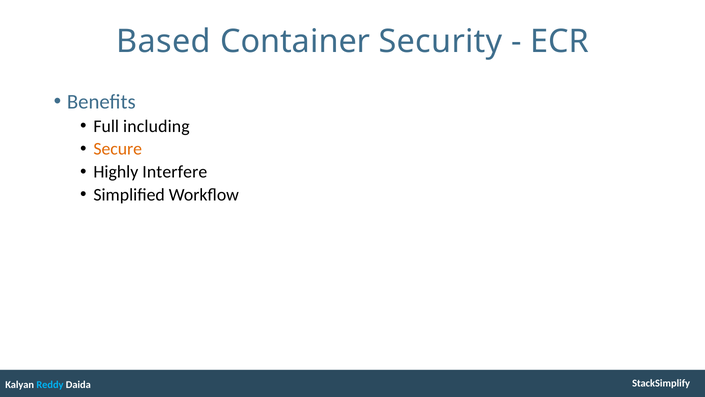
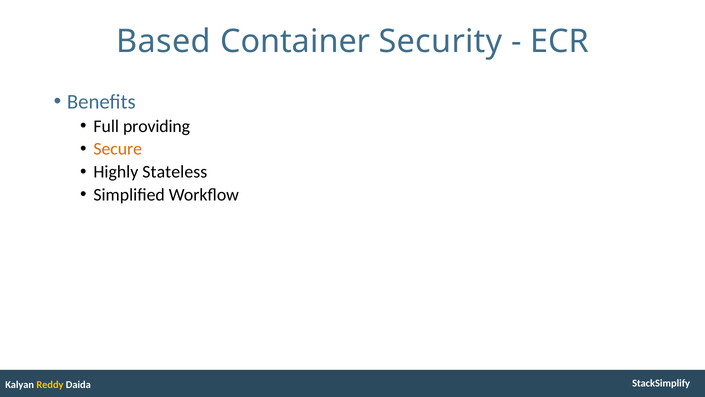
including: including -> providing (157, 126)
Interfere: Interfere -> Stateless (175, 172)
Reddy colour: light blue -> yellow (50, 384)
